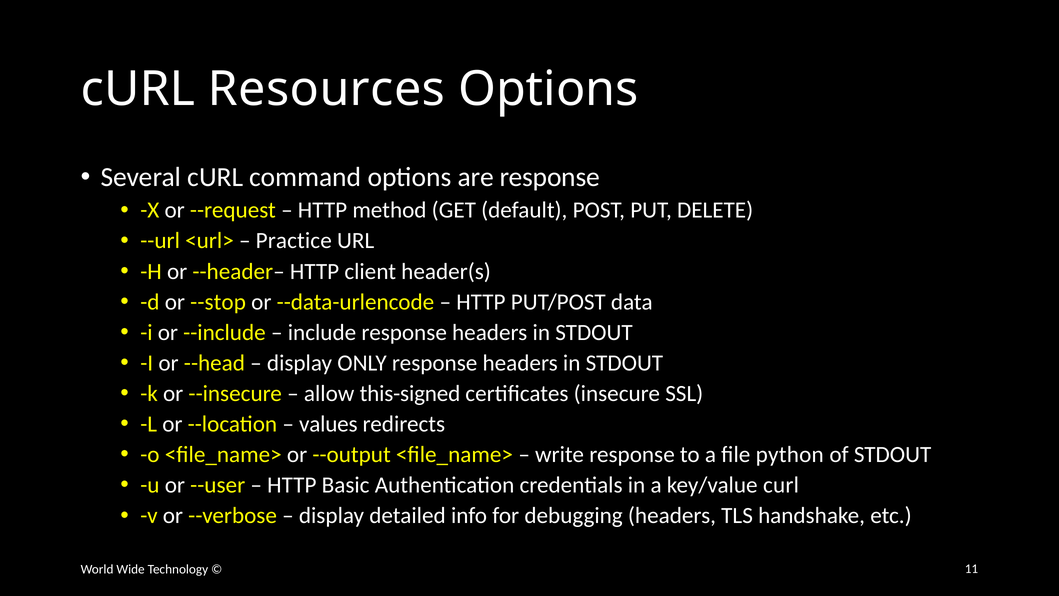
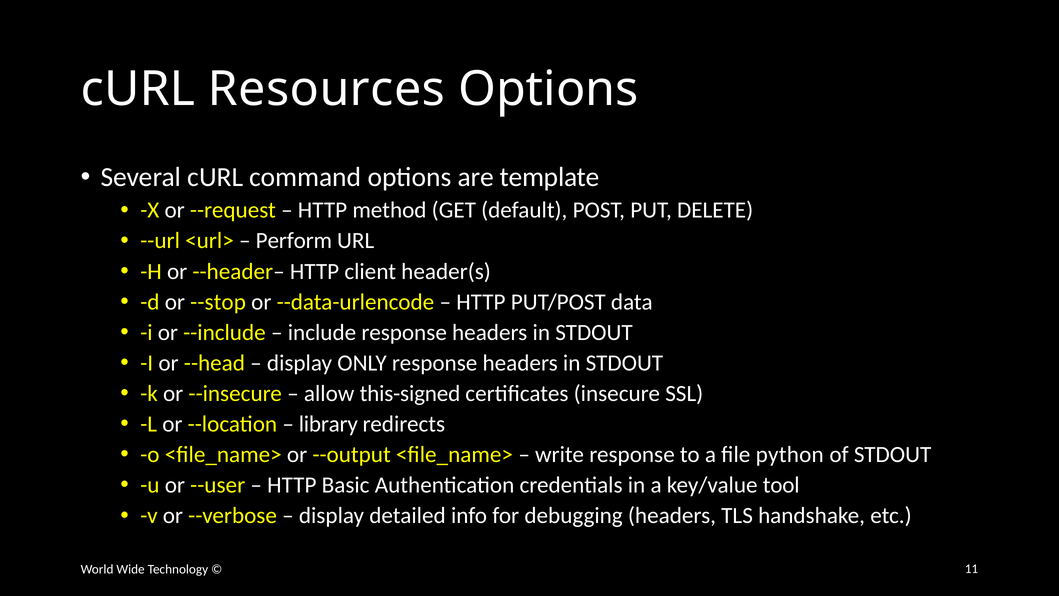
are response: response -> template (550, 177)
Practice: Practice -> Perform (294, 241)
values: values -> library (328, 424)
key/value curl: curl -> tool (781, 485)
